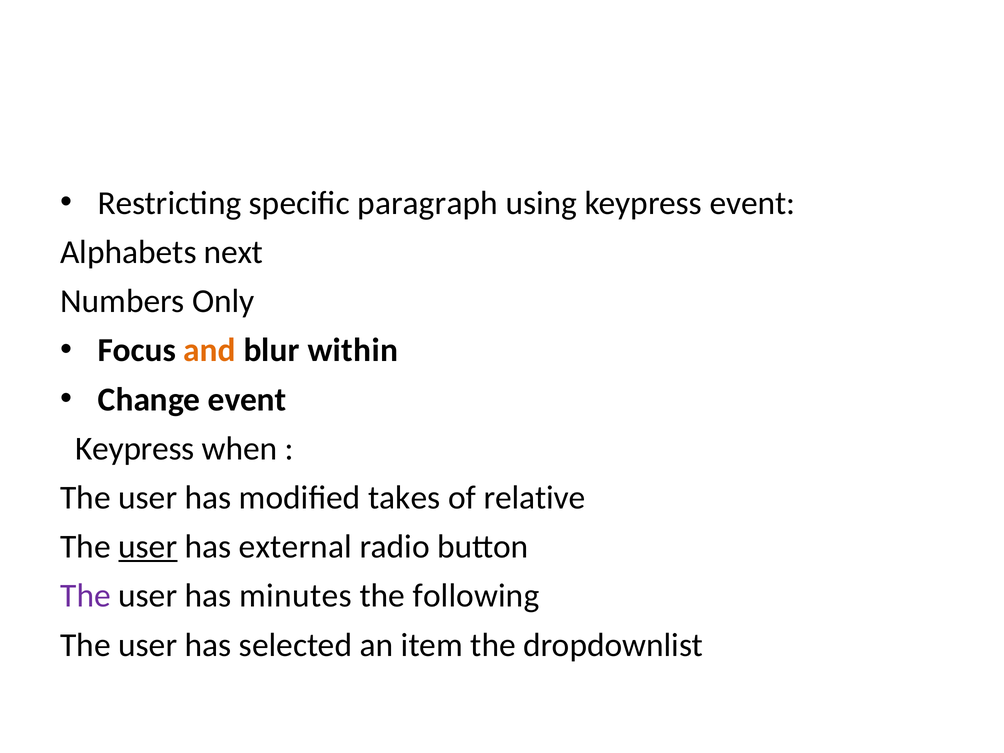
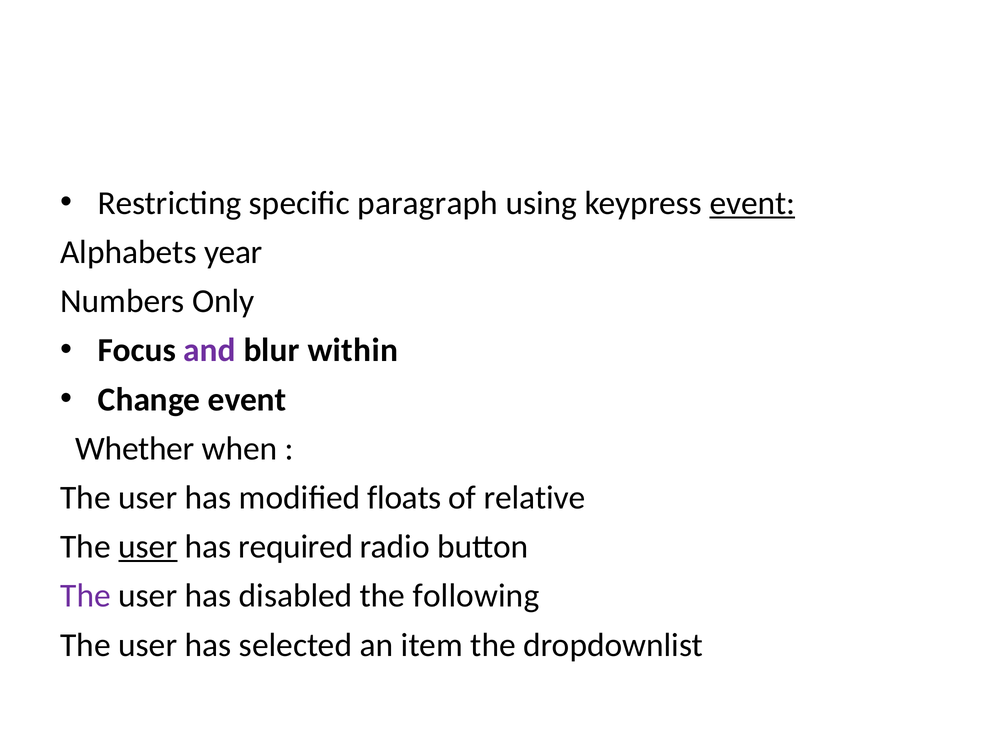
event underline: none -> present (752, 203)
next: next -> year (233, 252)
and colour: orange -> purple (210, 350)
Keypress: Keypress -> Whether (135, 449)
takes: takes -> floats (404, 498)
external: external -> required (296, 547)
minutes: minutes -> disabled (296, 596)
